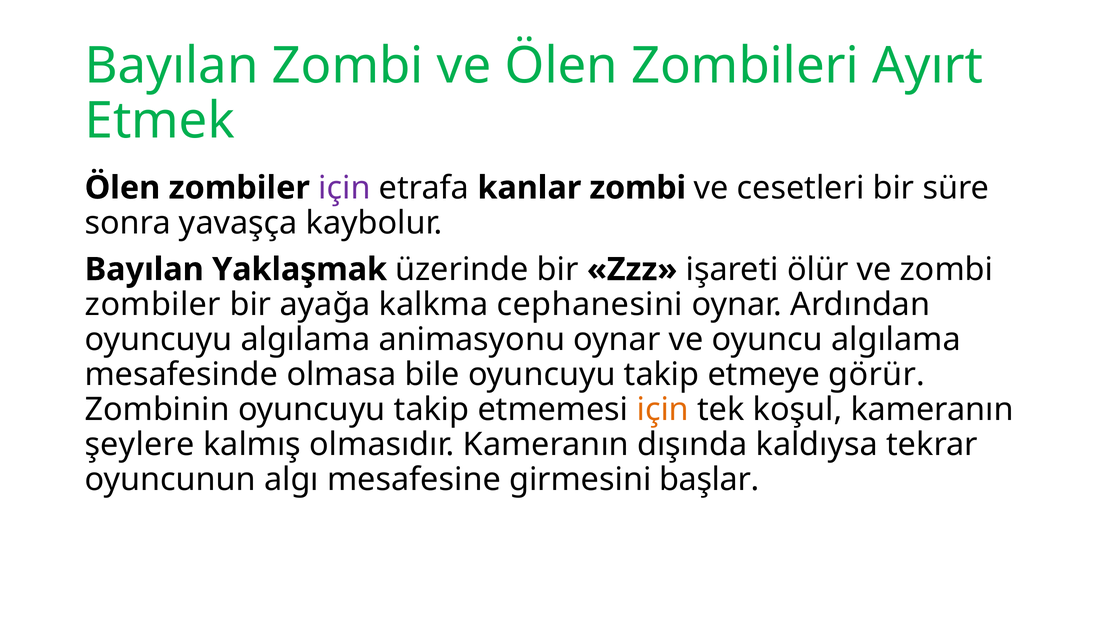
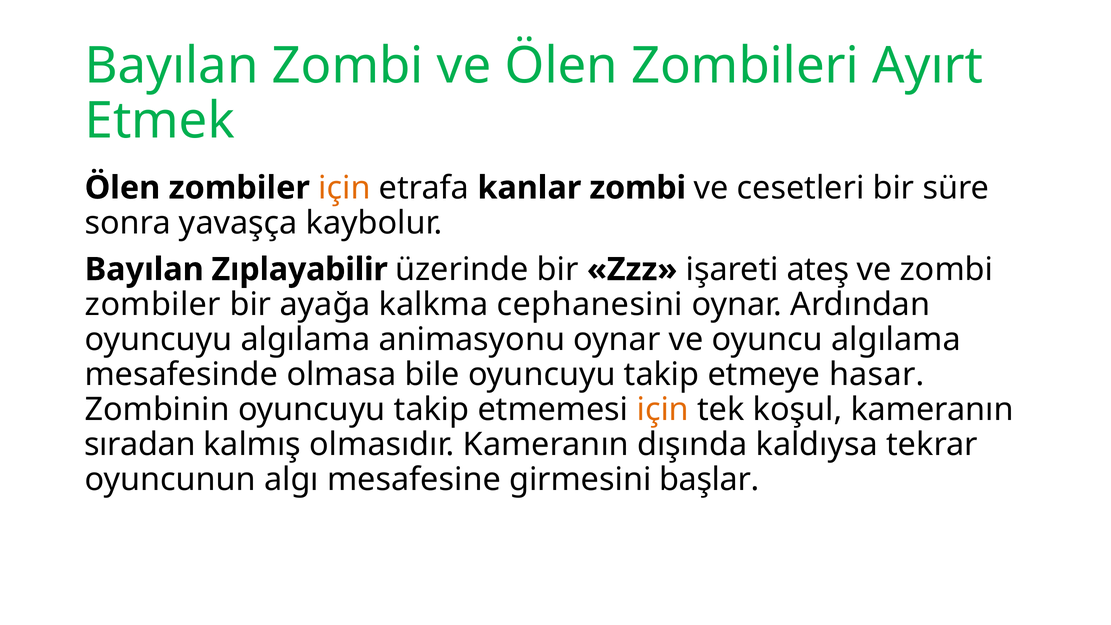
için colour: purple -> orange (344, 188)
Yaklaşmak: Yaklaşmak -> Zıplayabilir (300, 269)
ölür: ölür -> ateş (818, 269)
görür: görür -> hasar (877, 374)
şeylere: şeylere -> sıradan (140, 444)
